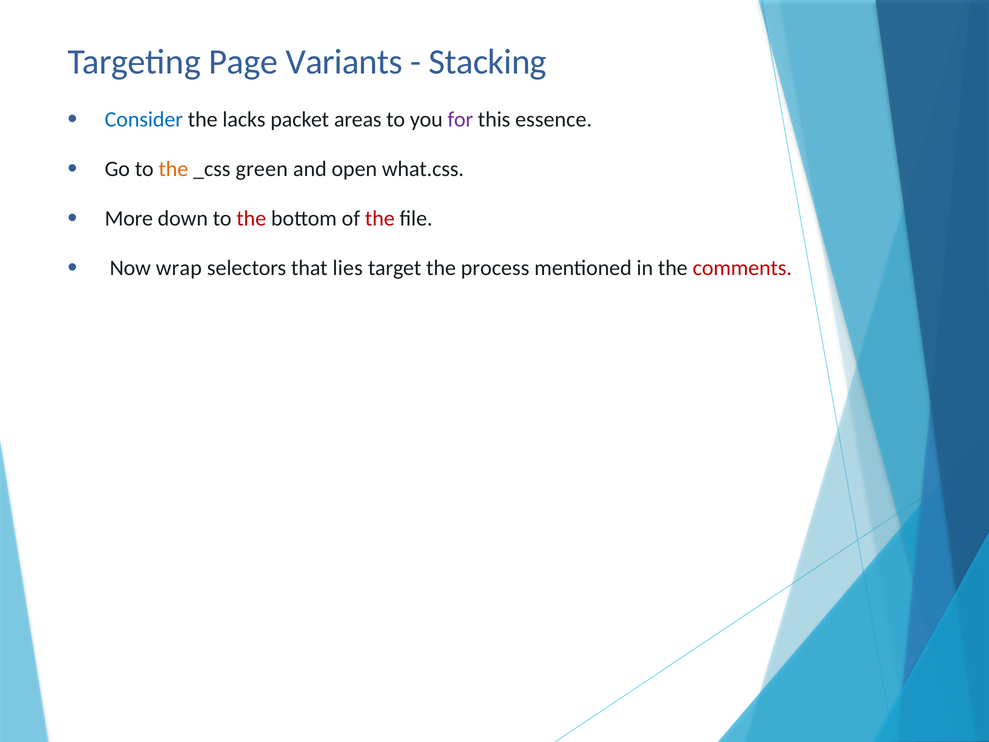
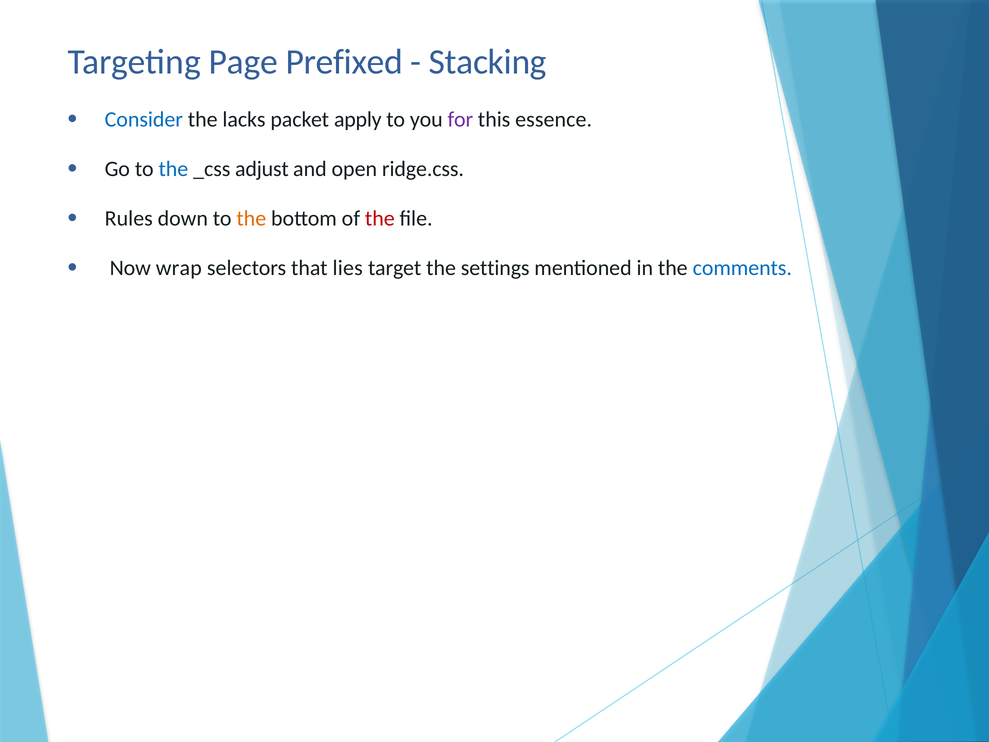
Variants: Variants -> Prefixed (344, 62)
areas: areas -> apply (358, 120)
the colour: orange -> blue (173, 169)
green: green -> adjust (262, 169)
what.css: what.css -> ridge.css (423, 169)
More: More -> Rules (129, 219)
the colour: red -> orange (251, 219)
process: process -> settings (495, 268)
comments colour: red -> blue (742, 268)
